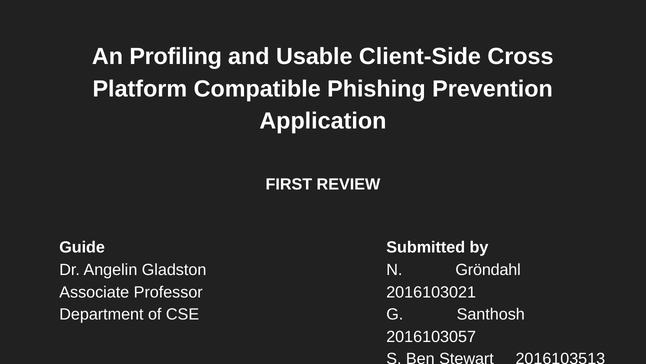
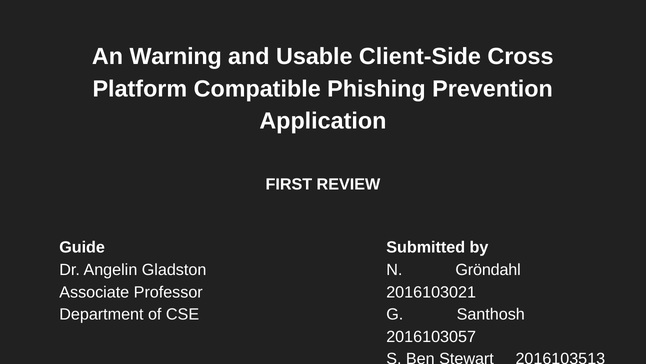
Profiling: Profiling -> Warning (176, 57)
